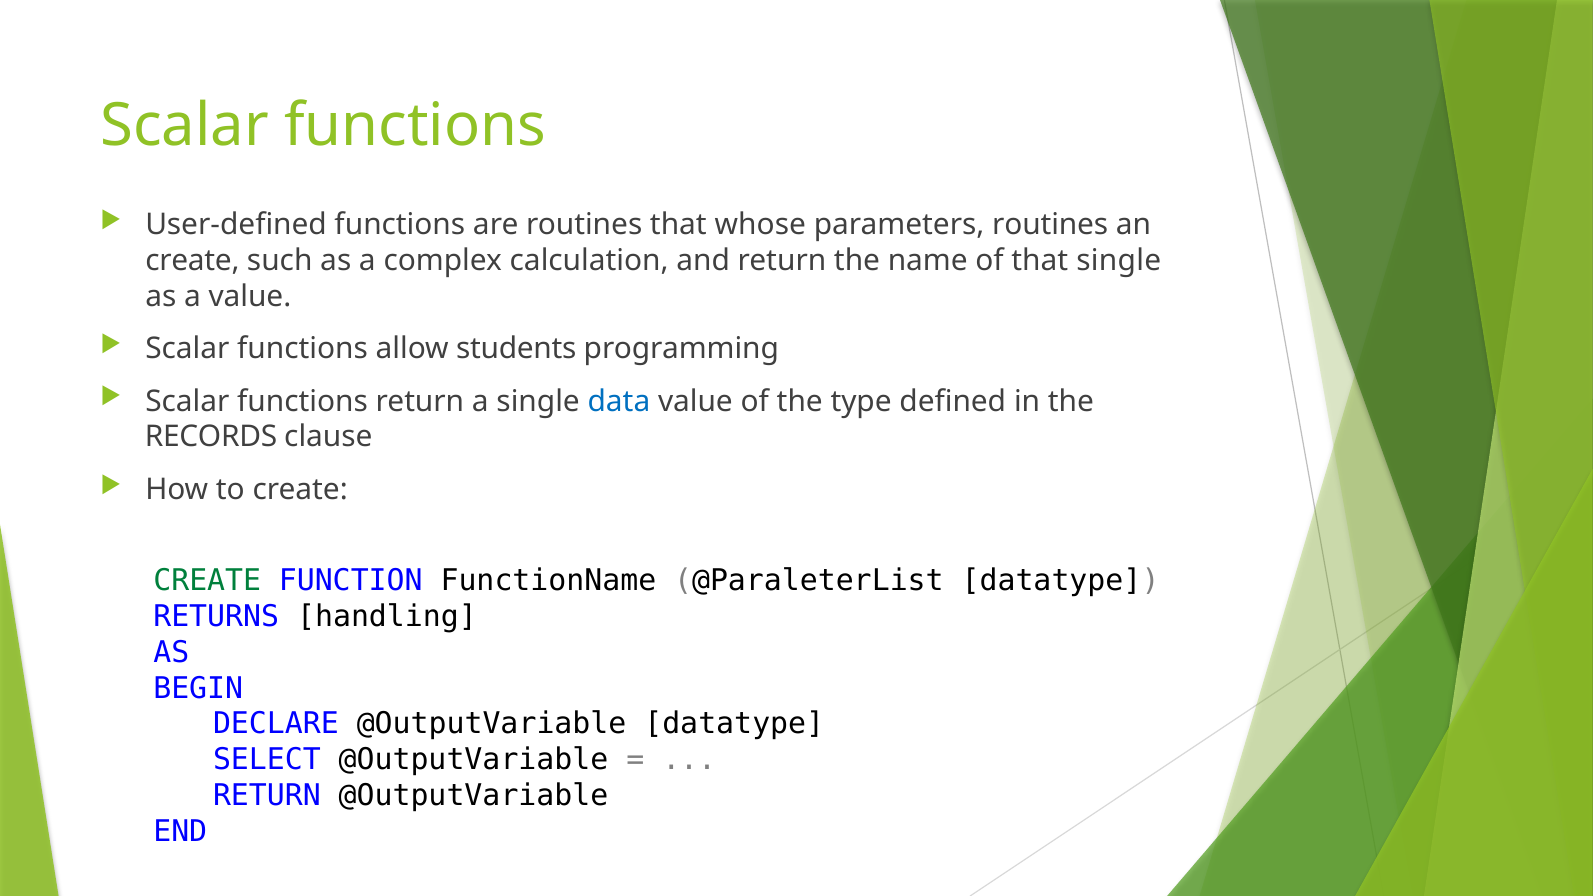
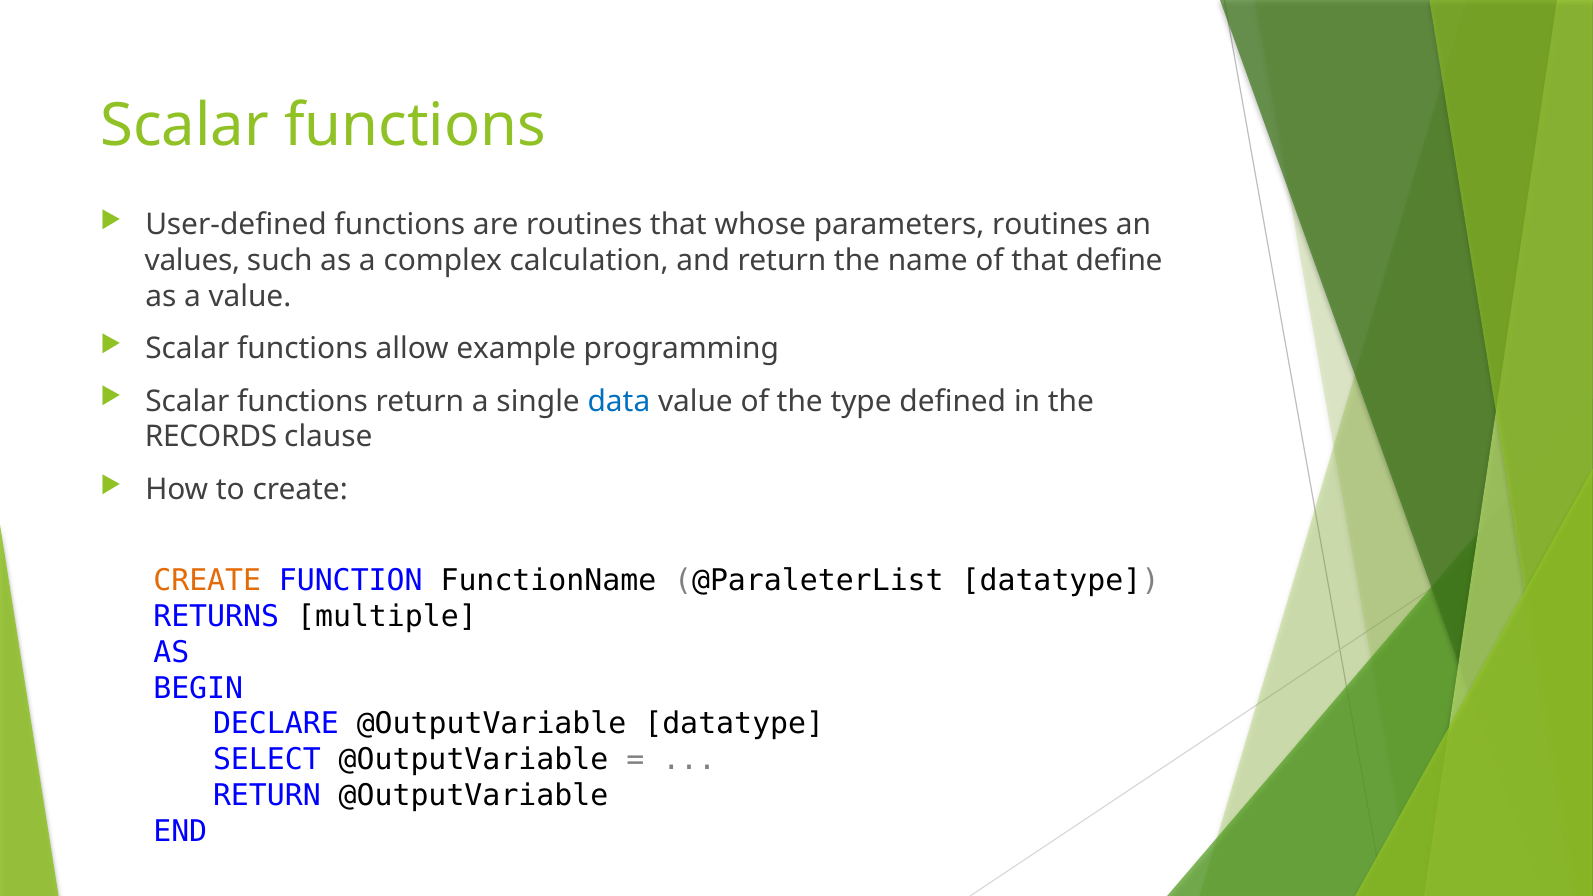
create: create -> values (192, 261)
that single: single -> define (1119, 261)
students: students -> example (516, 349)
CREATE colour: green -> orange (207, 581)
handling: handling -> multiple (387, 617)
